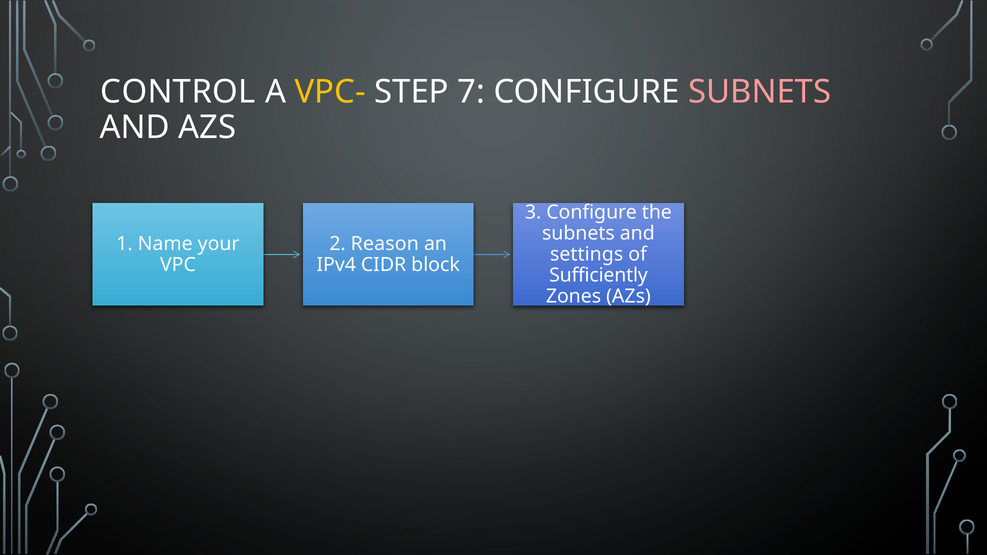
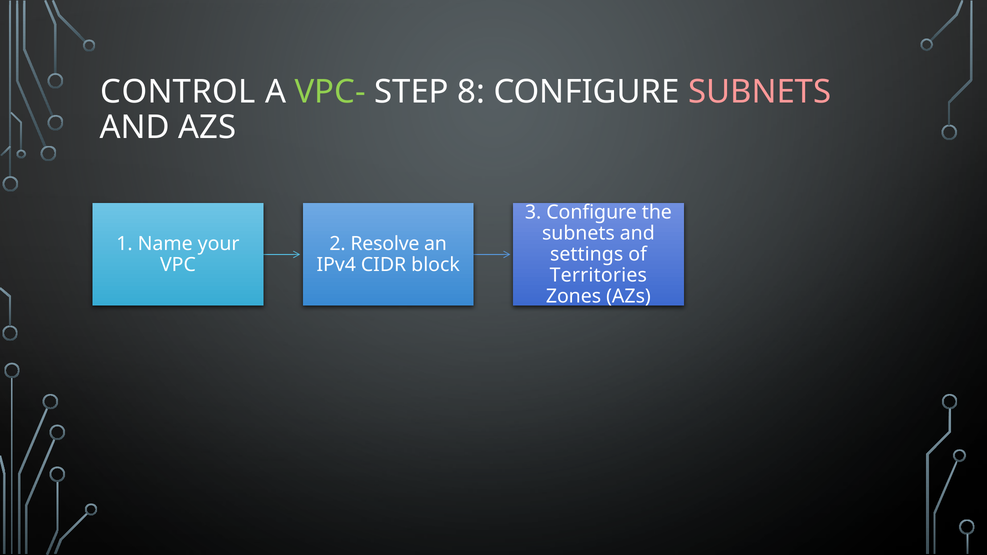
VPC- colour: yellow -> light green (330, 92)
7: 7 -> 8 (471, 92)
Reason: Reason -> Resolve (385, 244)
Sufficiently: Sufficiently -> Territories (598, 275)
